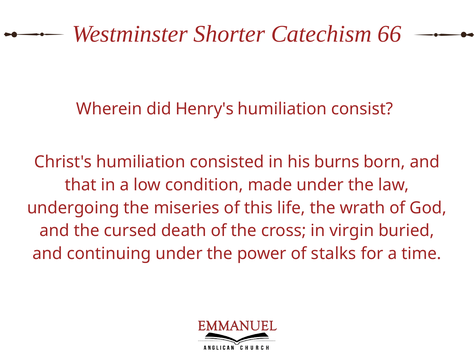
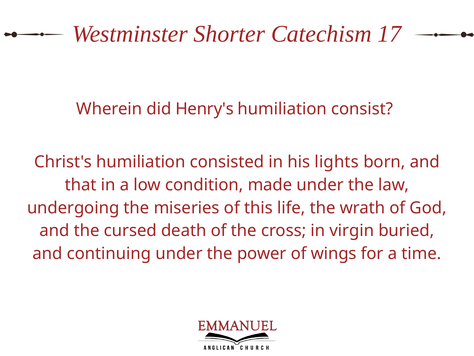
66: 66 -> 17 (390, 34)
burns: burns -> lights (337, 162)
stalks: stalks -> wings (334, 253)
